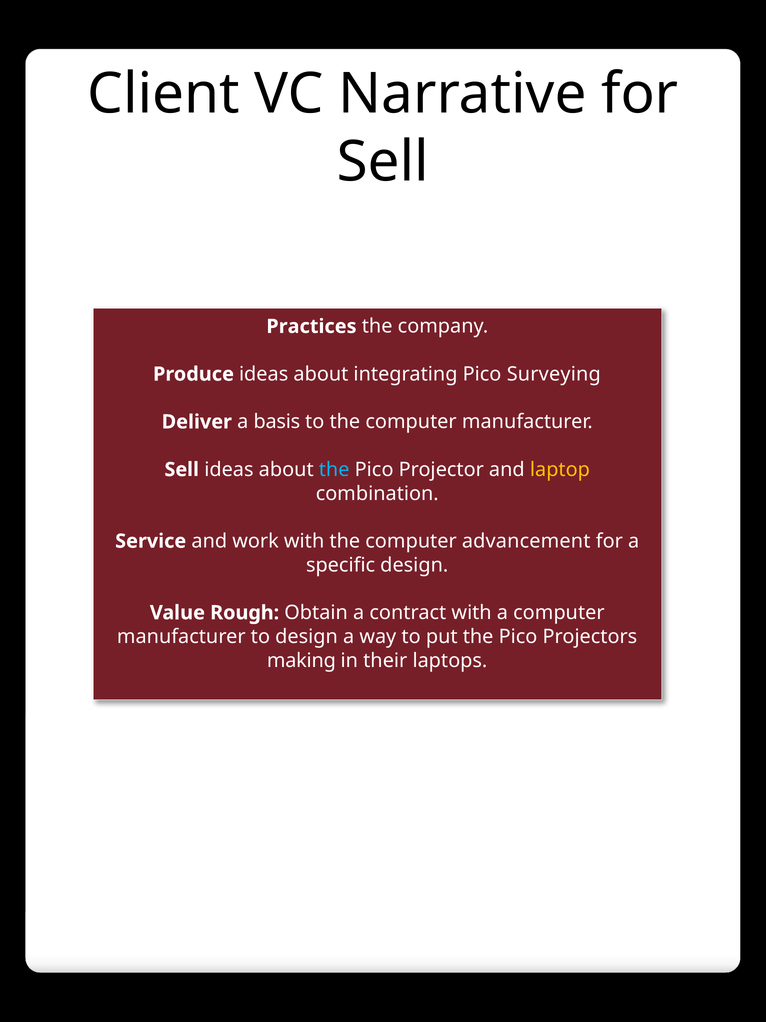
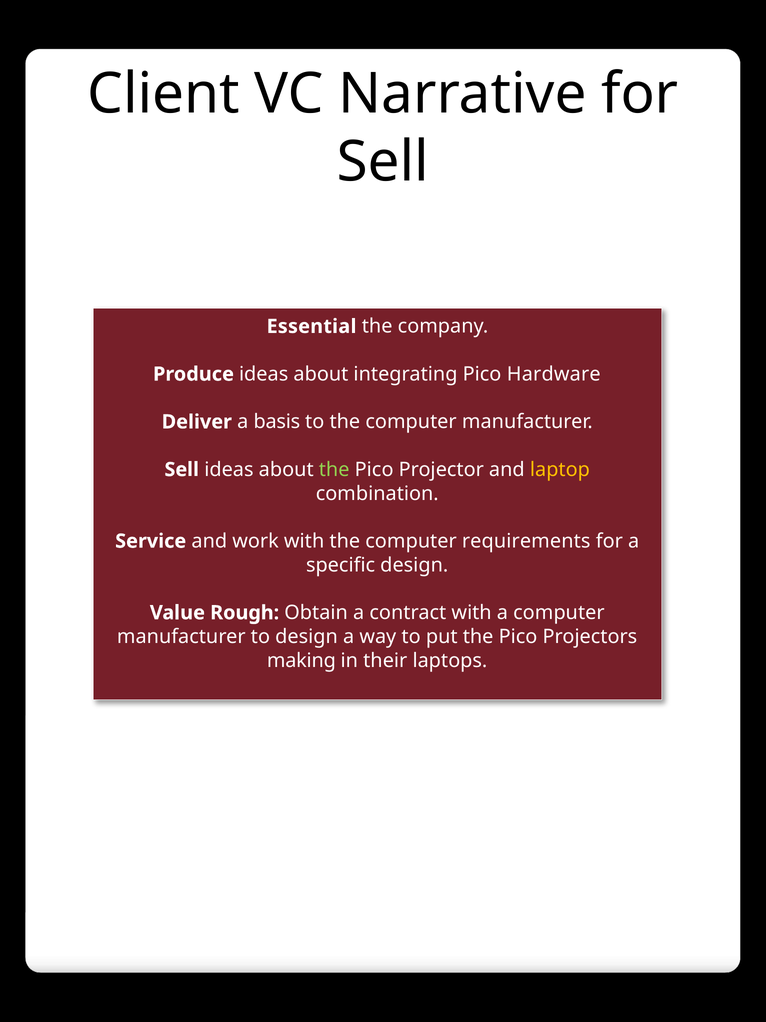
Practices: Practices -> Essential (311, 326)
Surveying: Surveying -> Hardware (554, 374)
the colour: light blue -> light green (334, 469)
advancement: advancement -> requirements (526, 541)
